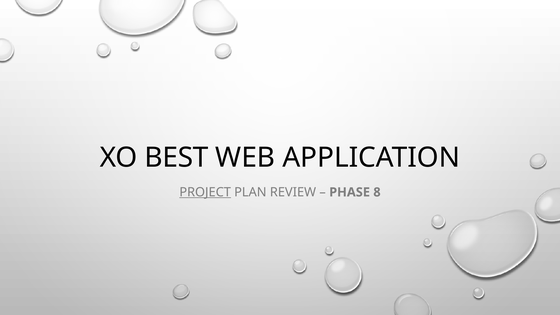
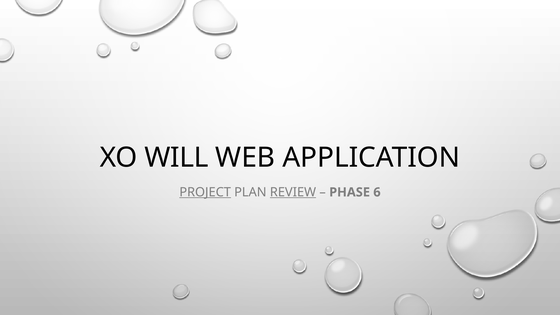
BEST: BEST -> WILL (176, 158)
REVIEW underline: none -> present (293, 192)
8: 8 -> 6 (377, 192)
